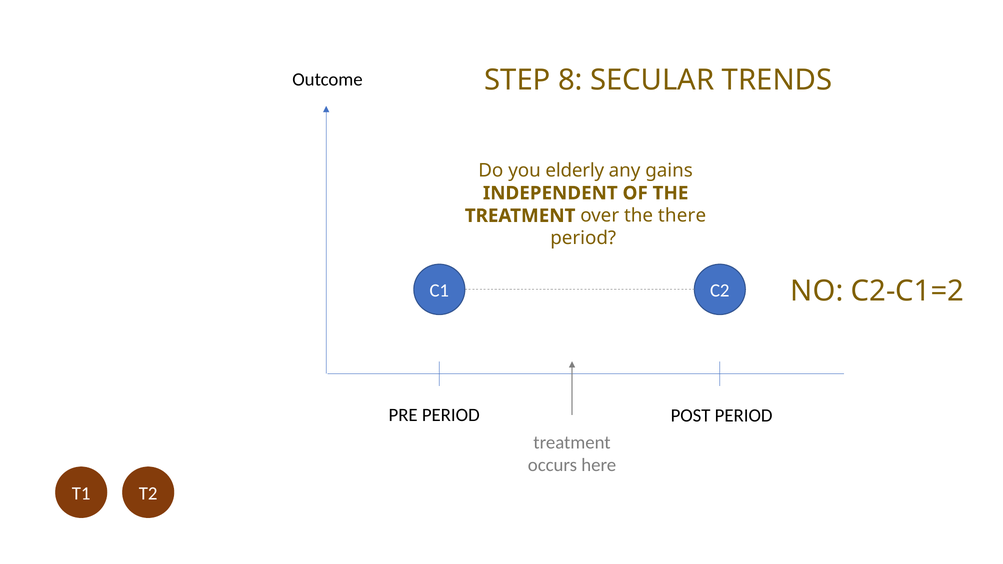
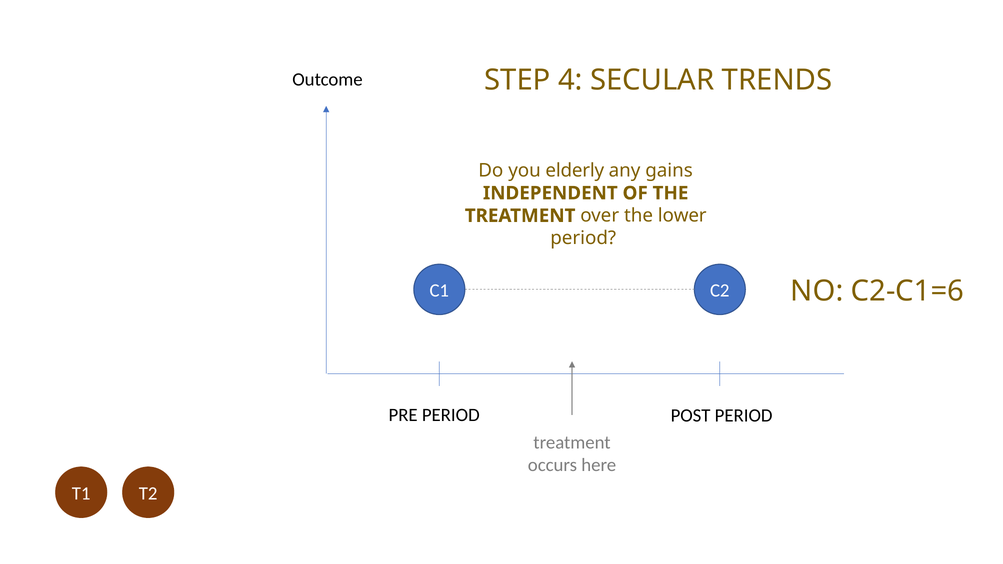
8: 8 -> 4 (570, 80)
there: there -> lower (682, 216)
C2-C1=2: C2-C1=2 -> C2-C1=6 (907, 291)
